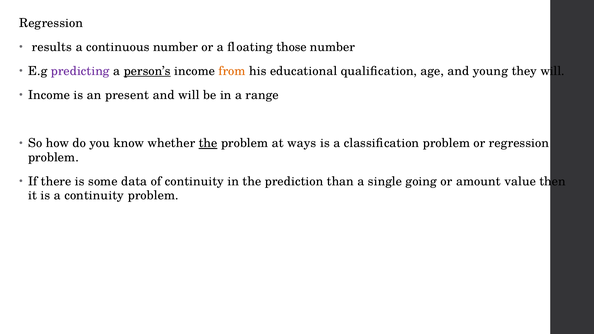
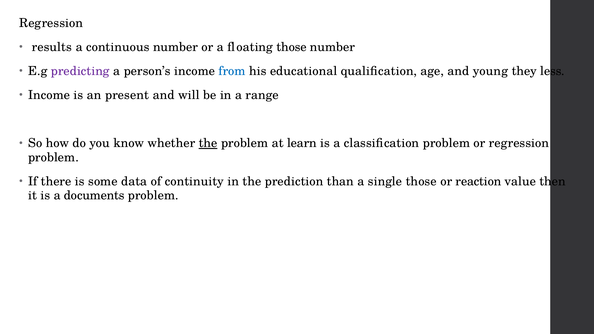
person’s underline: present -> none (147, 71)
from colour: orange -> blue (232, 71)
they will: will -> less (553, 71)
ways: ways -> learn (302, 143)
single going: going -> those (421, 181)
amount: amount -> reaction (478, 181)
a continuity: continuity -> documents (94, 196)
